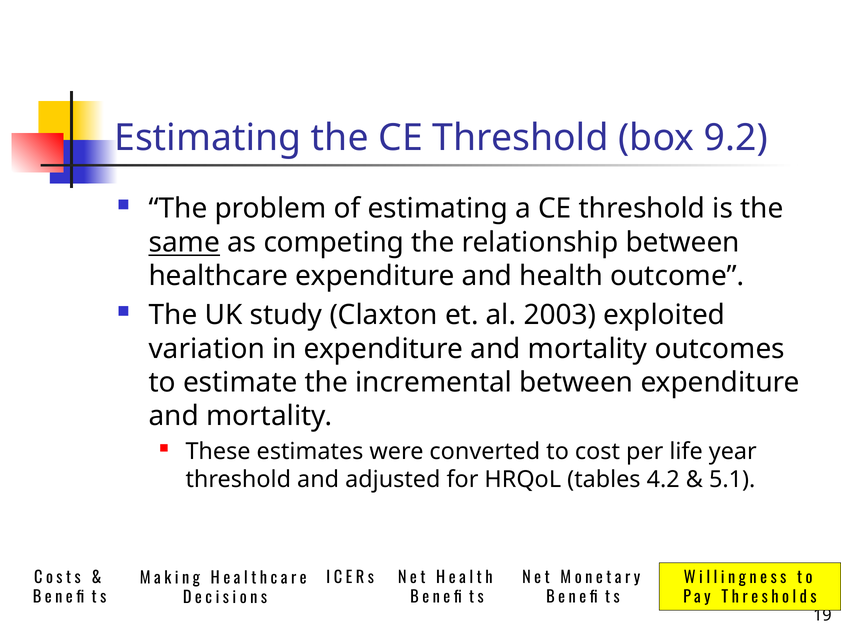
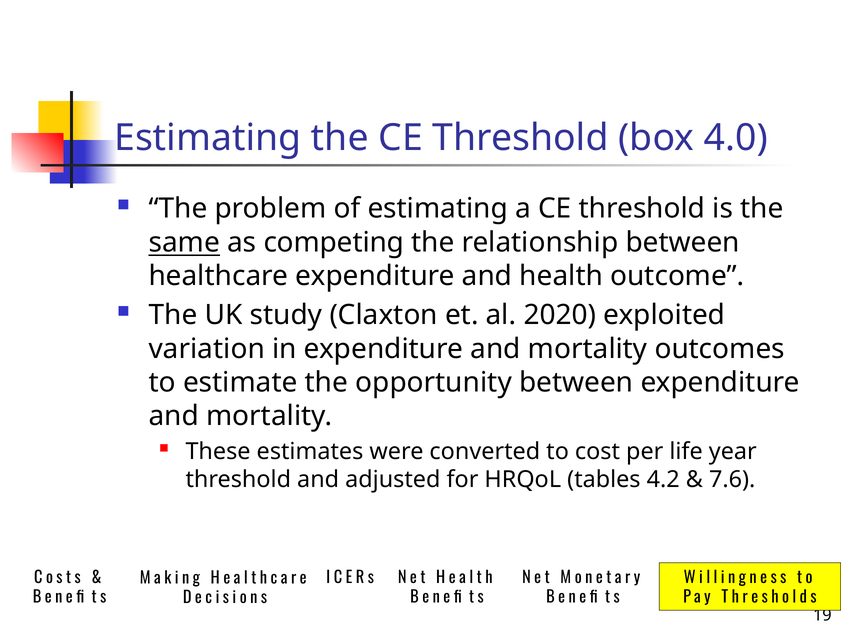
9.2: 9.2 -> 4.0 (736, 138)
2003: 2003 -> 2020 (560, 315)
incremental: incremental -> opportunity (434, 382)
5.1: 5.1 -> 7.6 (732, 479)
